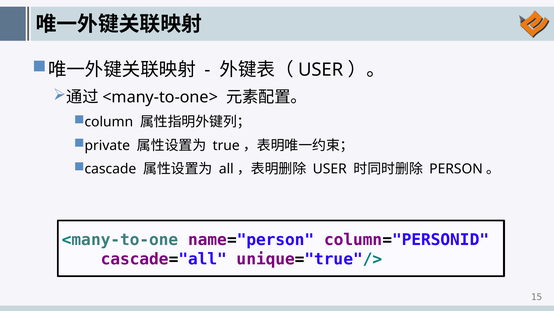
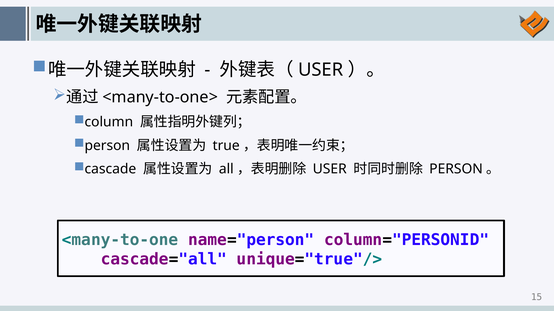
private: private -> person (107, 146)
